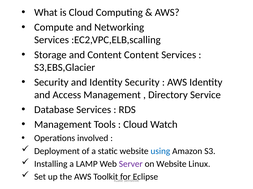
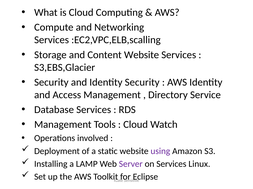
Content Content: Content -> Website (142, 55)
using colour: blue -> purple (160, 152)
on Website: Website -> Services (171, 165)
